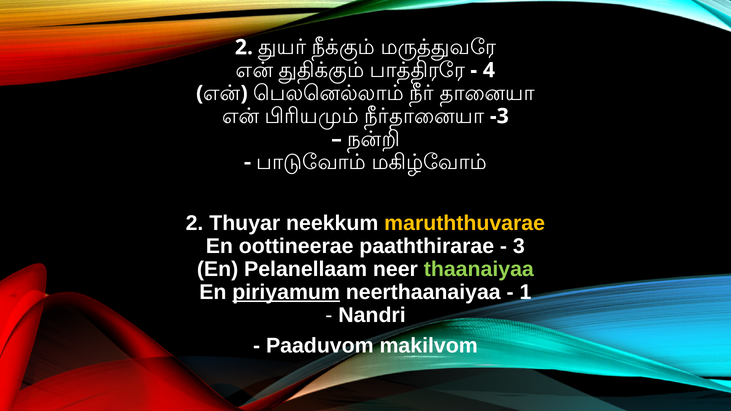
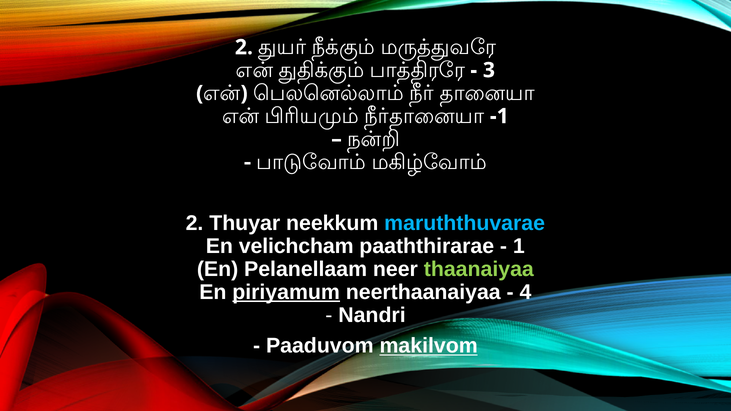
4: 4 -> 3 (489, 70)
-3: -3 -> -1 (499, 116)
maruththuvarae colour: yellow -> light blue (465, 223)
oottineerae: oottineerae -> velichcham (296, 246)
3: 3 -> 1 (519, 246)
1: 1 -> 4 (526, 292)
makilvom underline: none -> present (429, 346)
